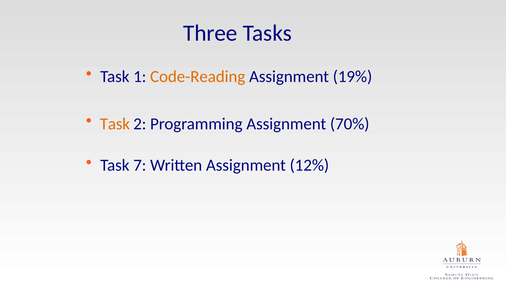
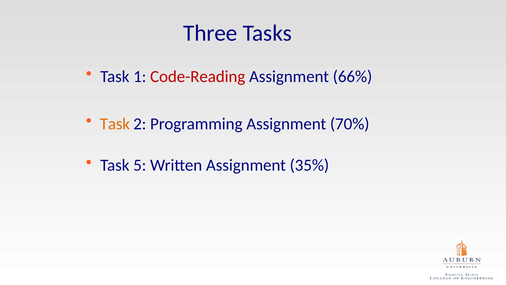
Code-Reading colour: orange -> red (198, 76)
19%: 19% -> 66% (353, 76)
7: 7 -> 5 (140, 165)
12%: 12% -> 35% (309, 165)
